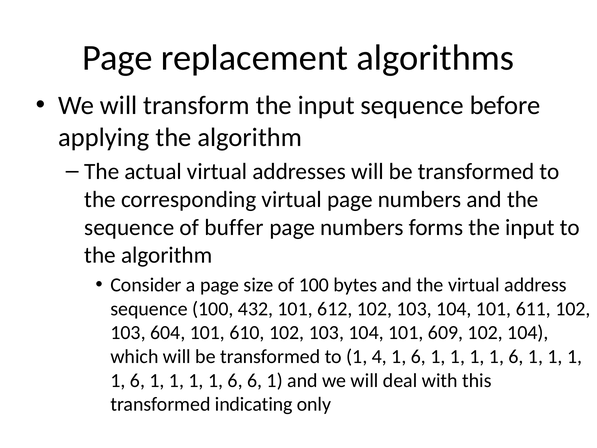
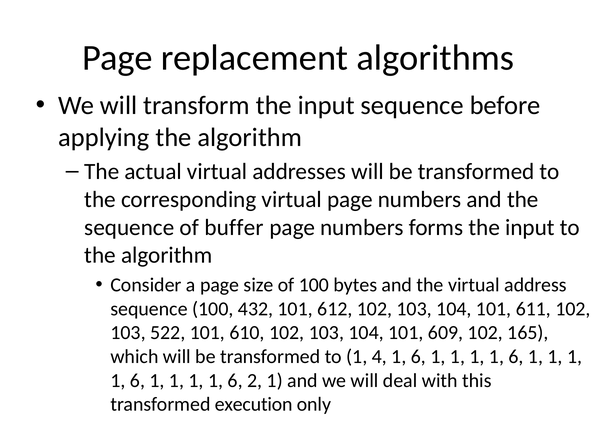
604: 604 -> 522 (168, 332)
102 104: 104 -> 165 (528, 332)
6 6: 6 -> 2 (255, 380)
indicating: indicating -> execution (254, 404)
